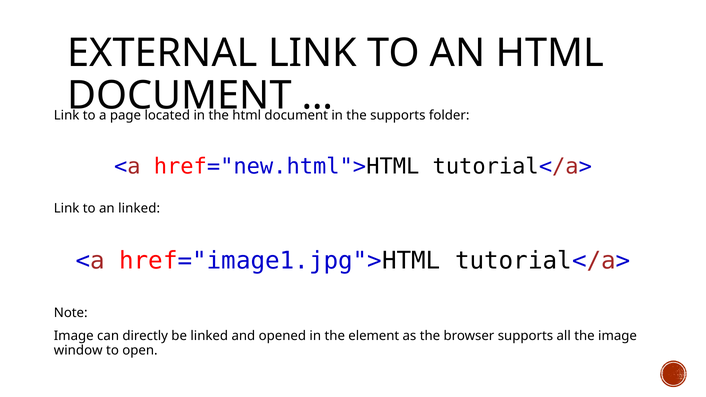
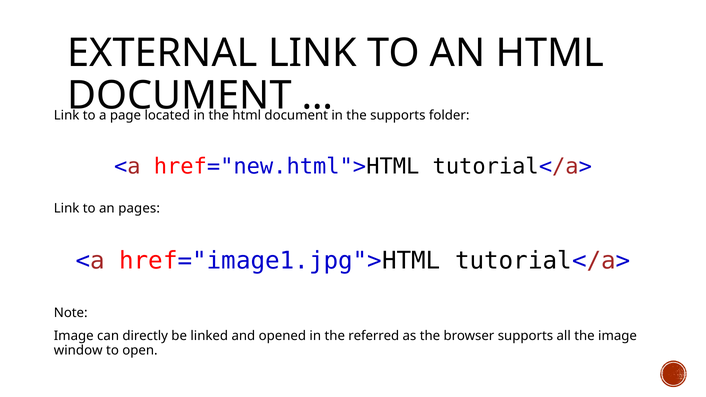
an linked: linked -> pages (139, 209)
element: element -> referred (374, 336)
